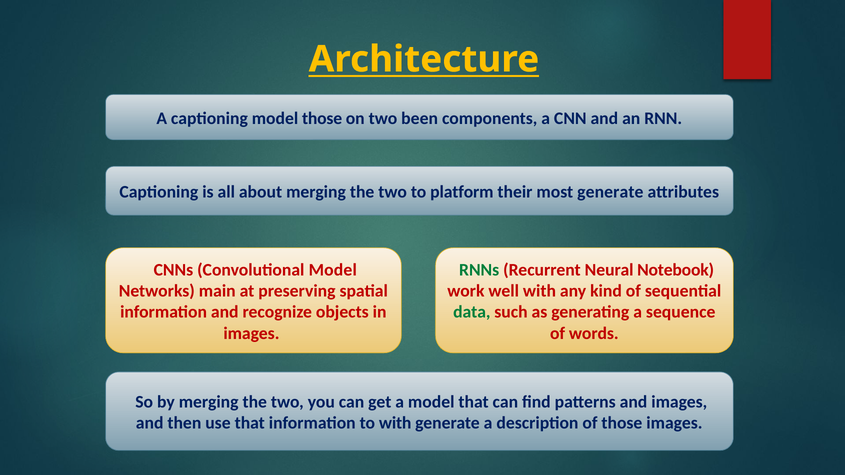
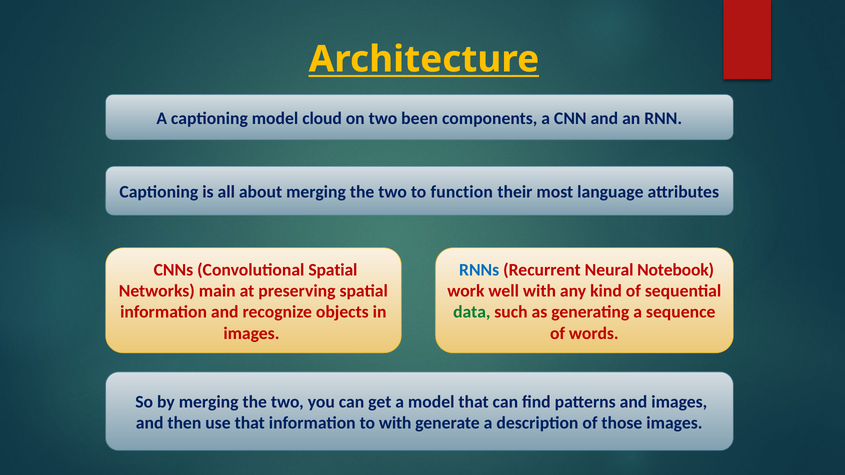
model those: those -> cloud (322, 118)
platform: platform -> function (462, 192)
most generate: generate -> language (610, 192)
Convolutional Model: Model -> Spatial (333, 270)
RNNs colour: green -> blue (479, 270)
